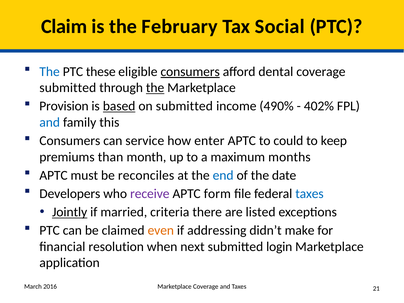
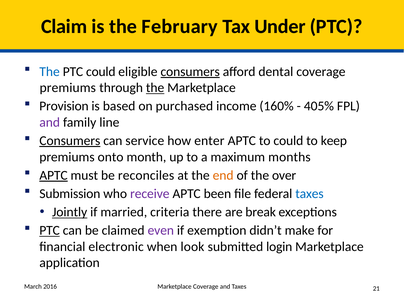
Social: Social -> Under (280, 27)
PTC these: these -> could (101, 72)
submitted: submitted -> premiums (68, 88)
based underline: present -> none (119, 106)
on submitted: submitted -> purchased (184, 106)
490%: 490% -> 160% (277, 106)
402%: 402% -> 405% (319, 106)
and colour: blue -> purple (50, 122)
this: this -> line (109, 122)
Consumers underline: none -> present (70, 141)
than: than -> onto (111, 157)
APTC underline: none -> present (54, 175)
end colour: blue -> orange (223, 175)
date: date -> over (284, 175)
Developers: Developers -> Submission (70, 194)
form: form -> been (217, 194)
listed: listed -> break (261, 212)
PTC underline: none -> present (50, 231)
even colour: orange -> purple (161, 231)
addressing: addressing -> exemption (217, 231)
resolution: resolution -> electronic (116, 247)
next: next -> look (192, 247)
